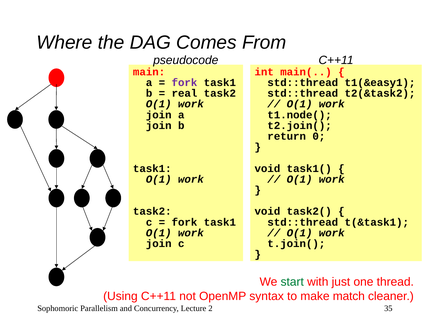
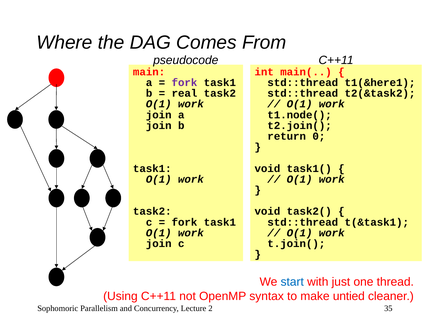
t1(&easy1: t1(&easy1 -> t1(&here1 (380, 83)
start colour: green -> blue (292, 282)
match: match -> untied (349, 296)
